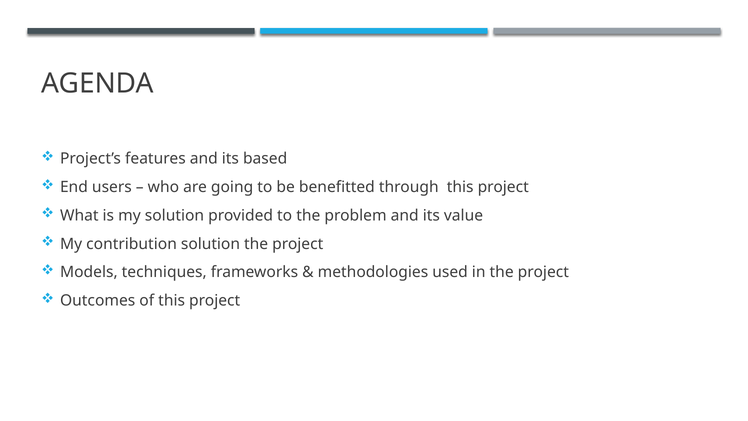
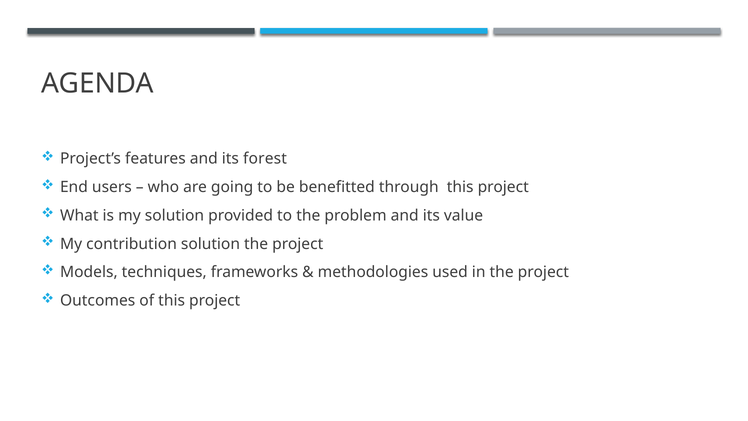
based: based -> forest (265, 159)
